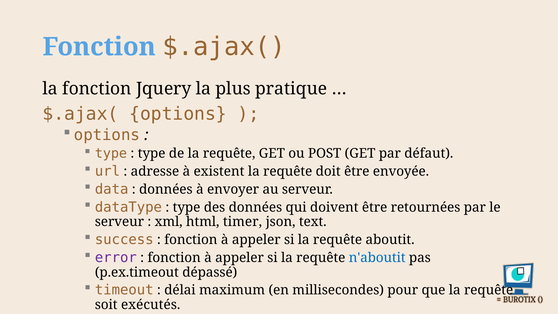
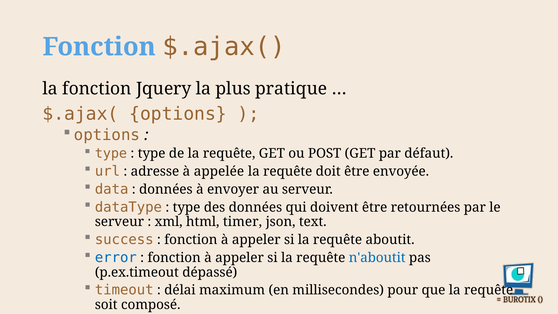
existent: existent -> appelée (219, 171)
error colour: purple -> blue (116, 257)
exécutés: exécutés -> composé (151, 305)
